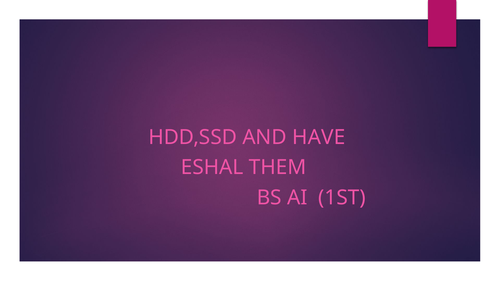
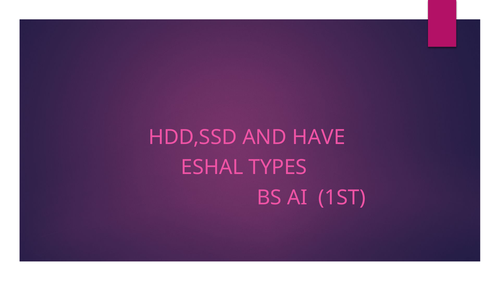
THEM: THEM -> TYPES (278, 167)
